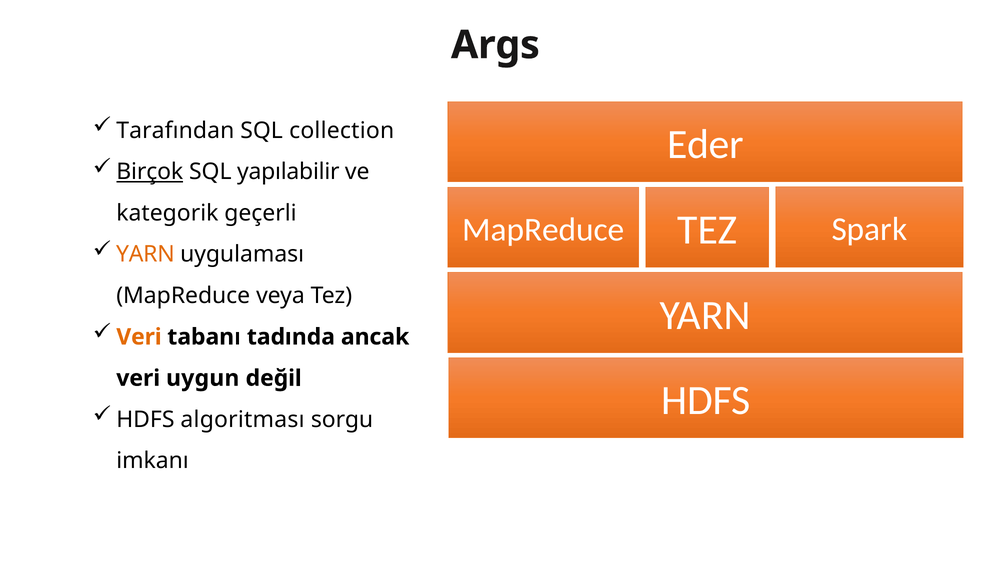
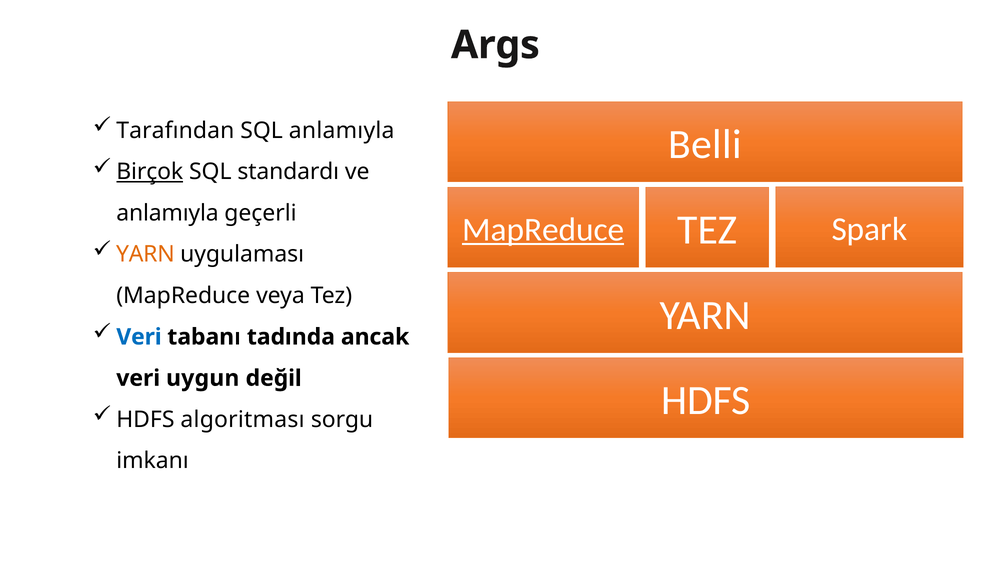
SQL collection: collection -> anlamıyla (342, 131)
Eder: Eder -> Belli (705, 145)
yapılabilir: yapılabilir -> standardı (288, 172)
kategorik: kategorik -> anlamıyla (167, 213)
MapReduce underline: none -> present (543, 230)
Veri colour: orange -> blue (139, 337)
